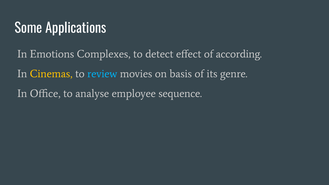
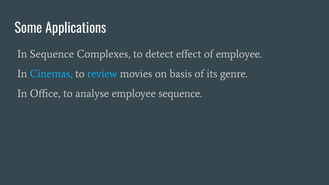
In Emotions: Emotions -> Sequence (52, 54)
of according: according -> employee (239, 54)
Cinemas colour: yellow -> light blue (51, 74)
